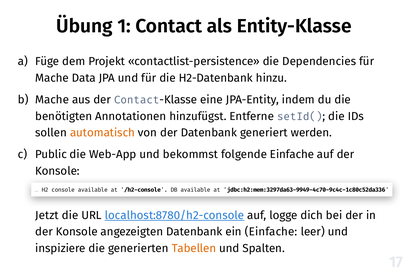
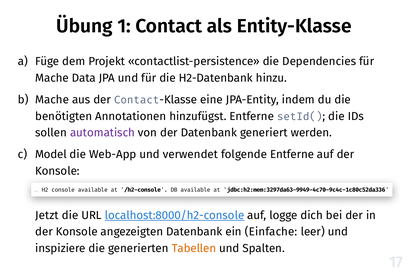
automatisch colour: orange -> purple (102, 133)
Public: Public -> Model (51, 154)
bekommst: bekommst -> verwendet (190, 154)
folgende Einfache: Einfache -> Entferne (292, 154)
localhost:8780/h2-console: localhost:8780/h2-console -> localhost:8000/h2-console (175, 215)
